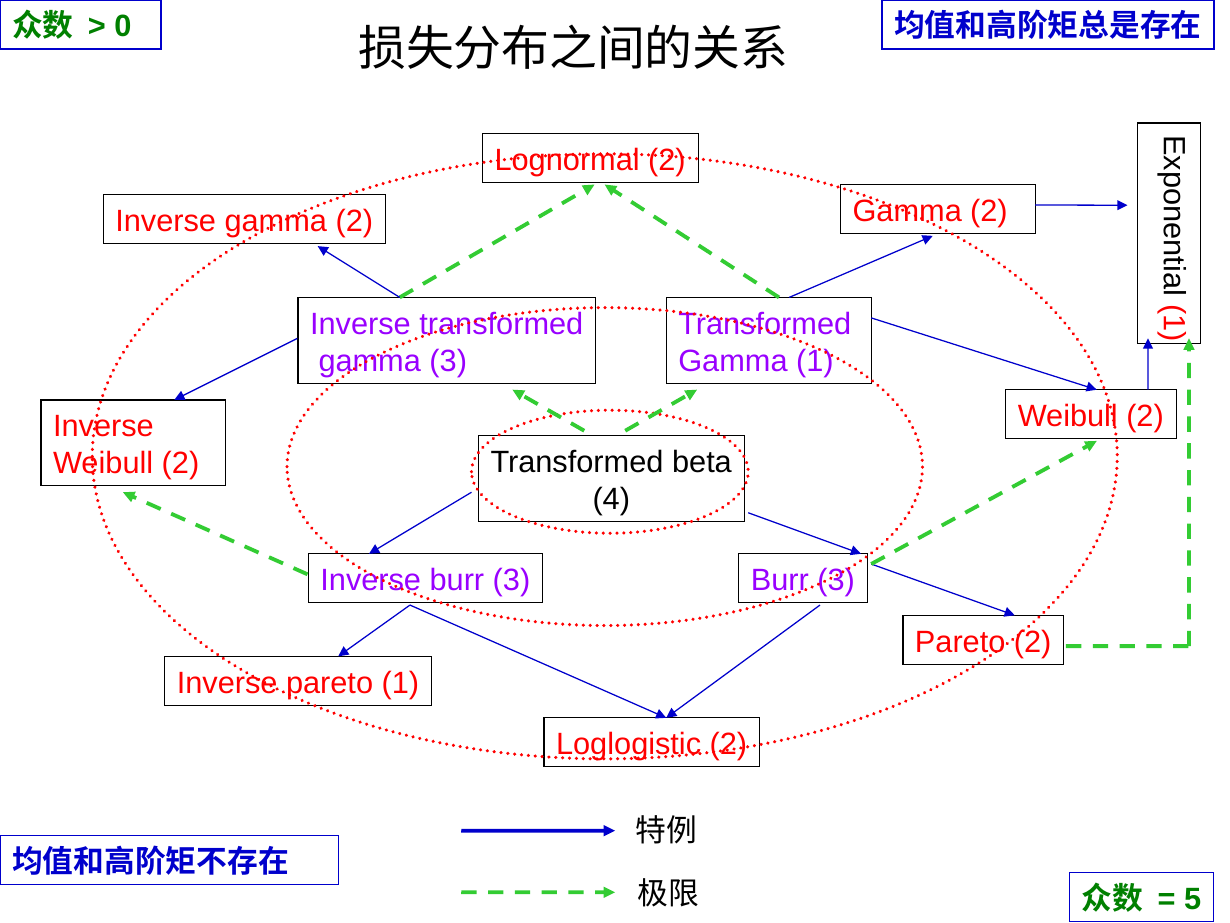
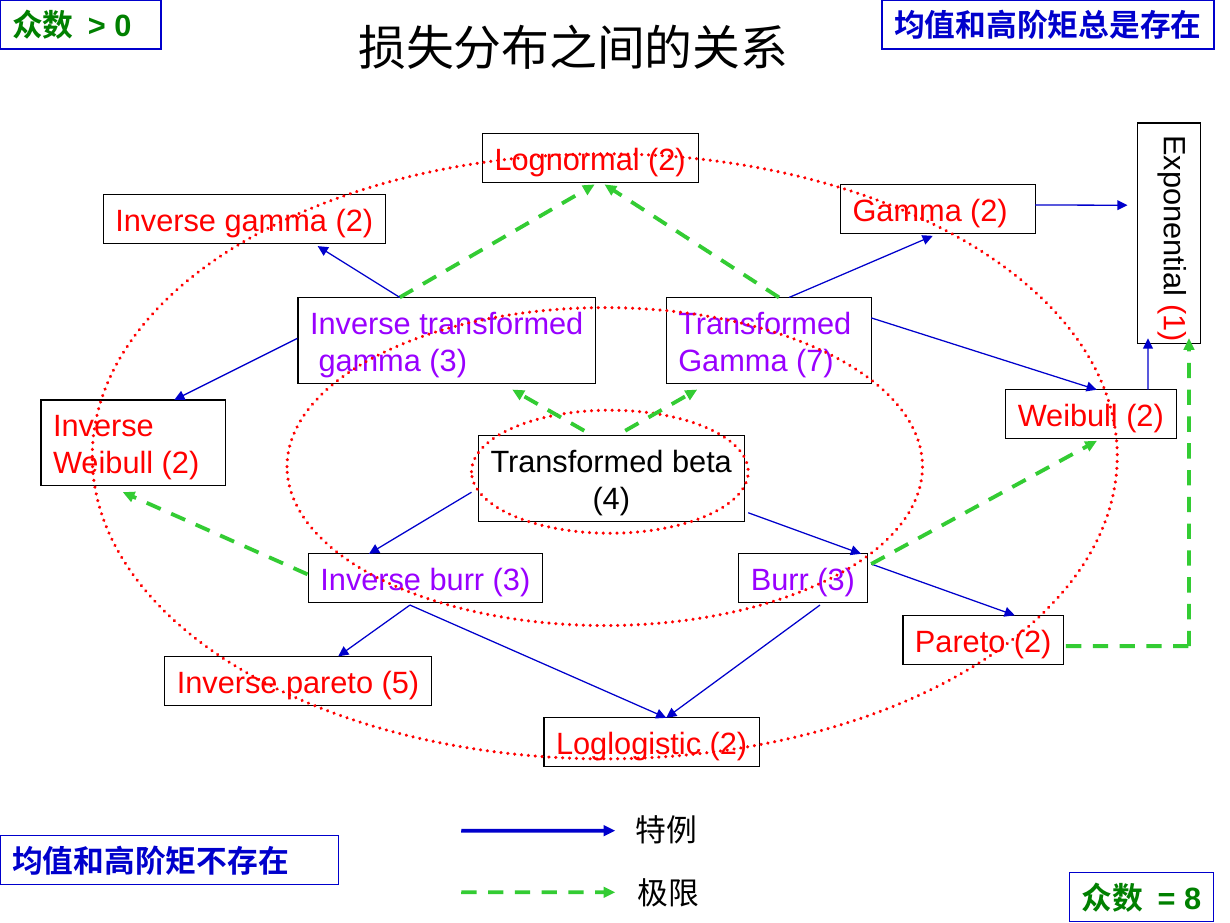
Gamma 1: 1 -> 7 (815, 361)
pareto 1: 1 -> 5 (400, 683)
5: 5 -> 8 (1193, 899)
